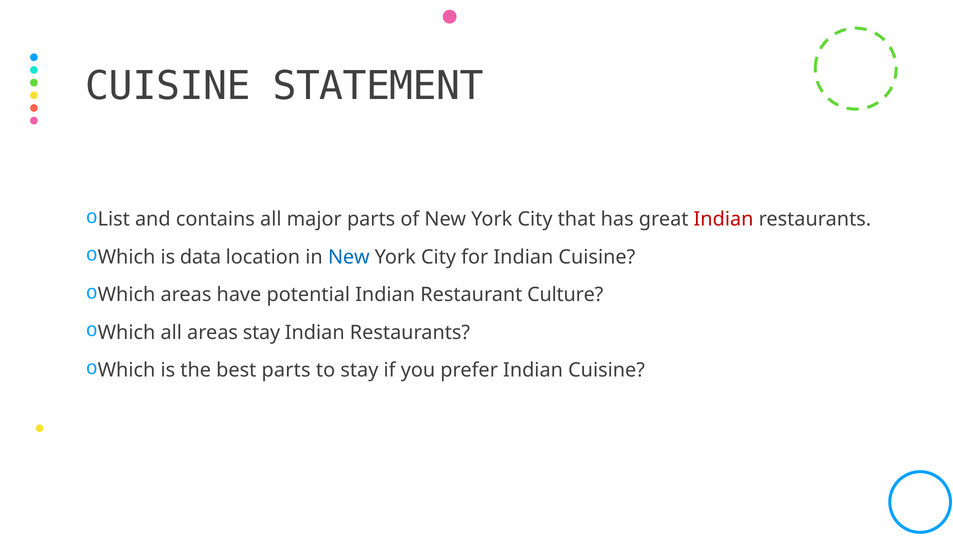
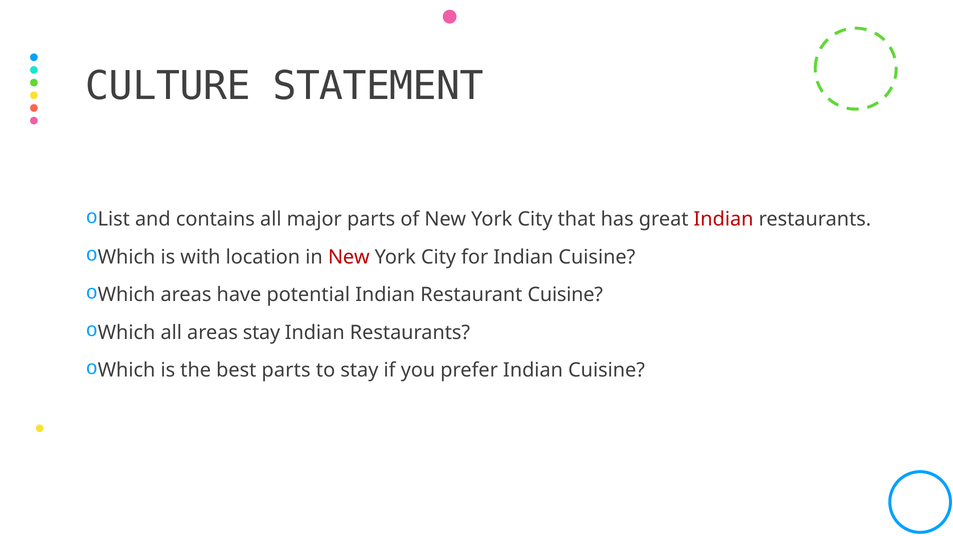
CUISINE: CUISINE -> CULTURE (168, 86)
data: data -> with (200, 257)
New colour: blue -> red (349, 257)
Restaurant Culture: Culture -> Cuisine (565, 295)
